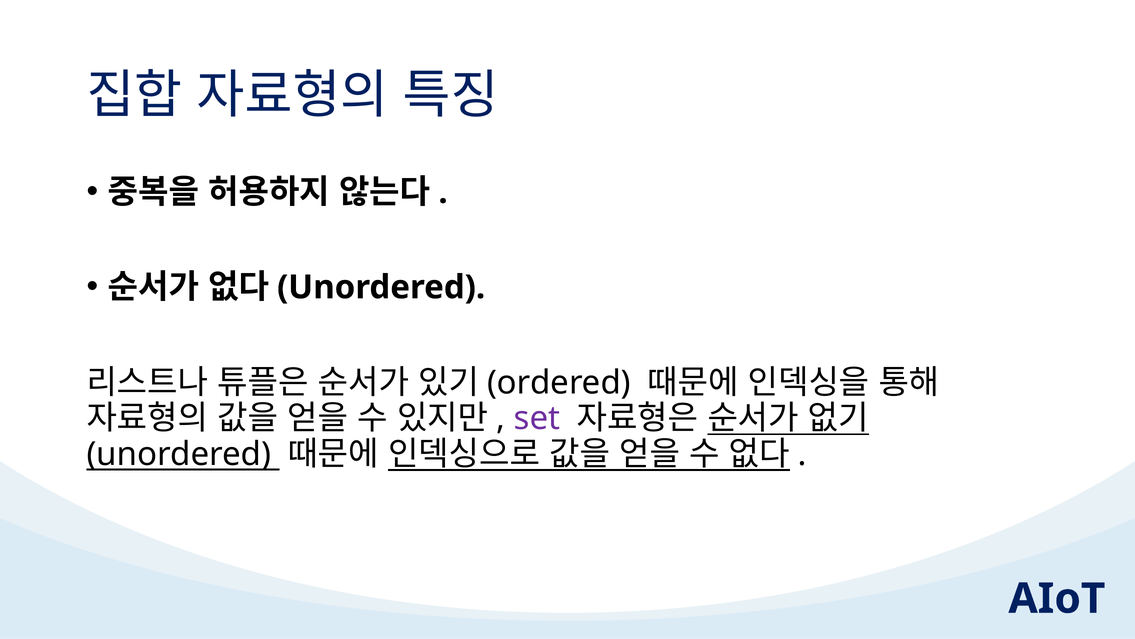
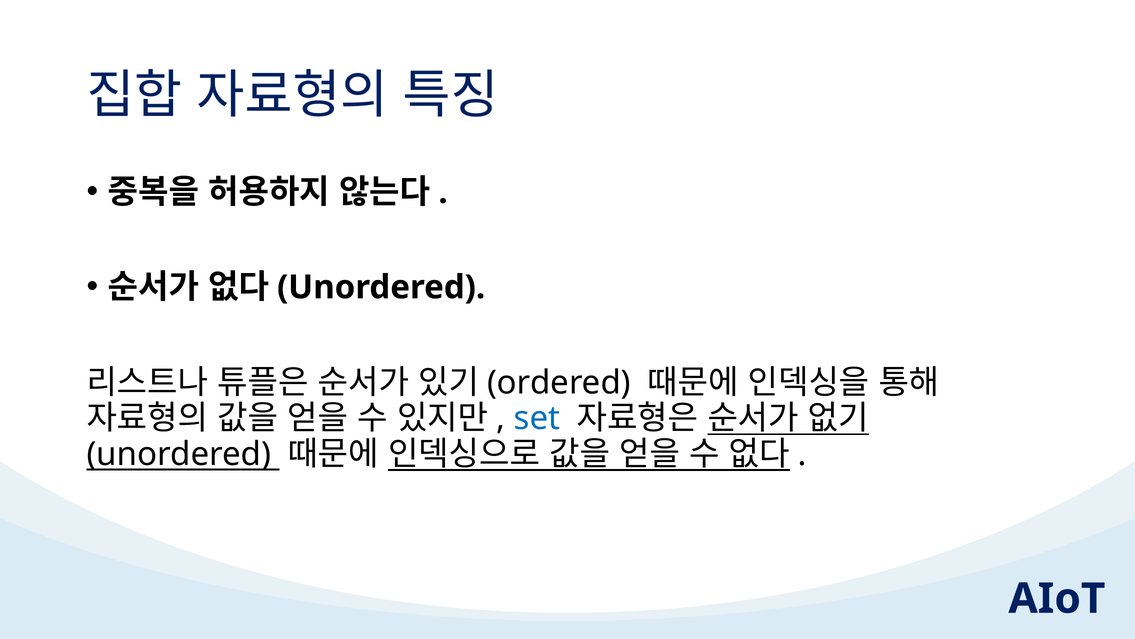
set colour: purple -> blue (537, 418)
